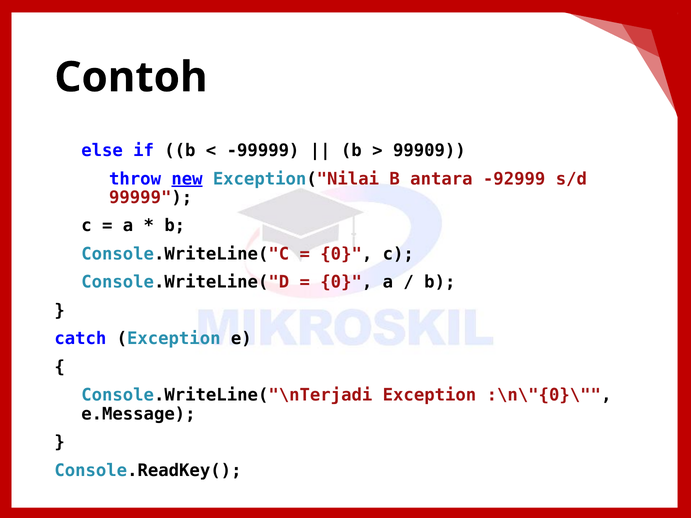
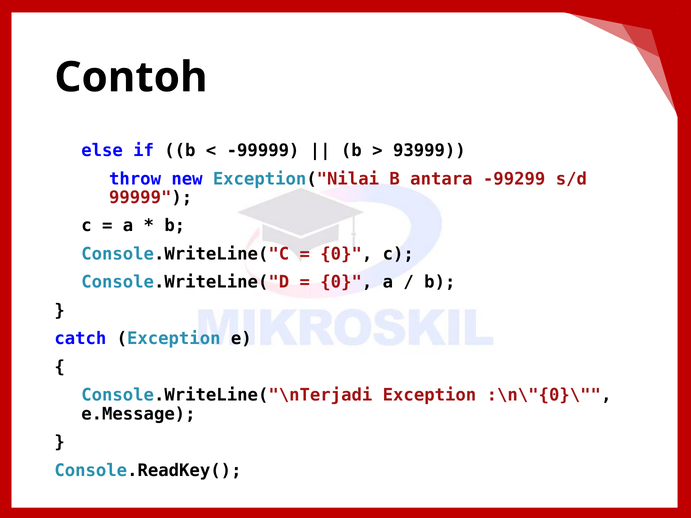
99909: 99909 -> 93999 (429, 151)
new underline: present -> none (187, 179)
-92999: -92999 -> -99299 (514, 179)
